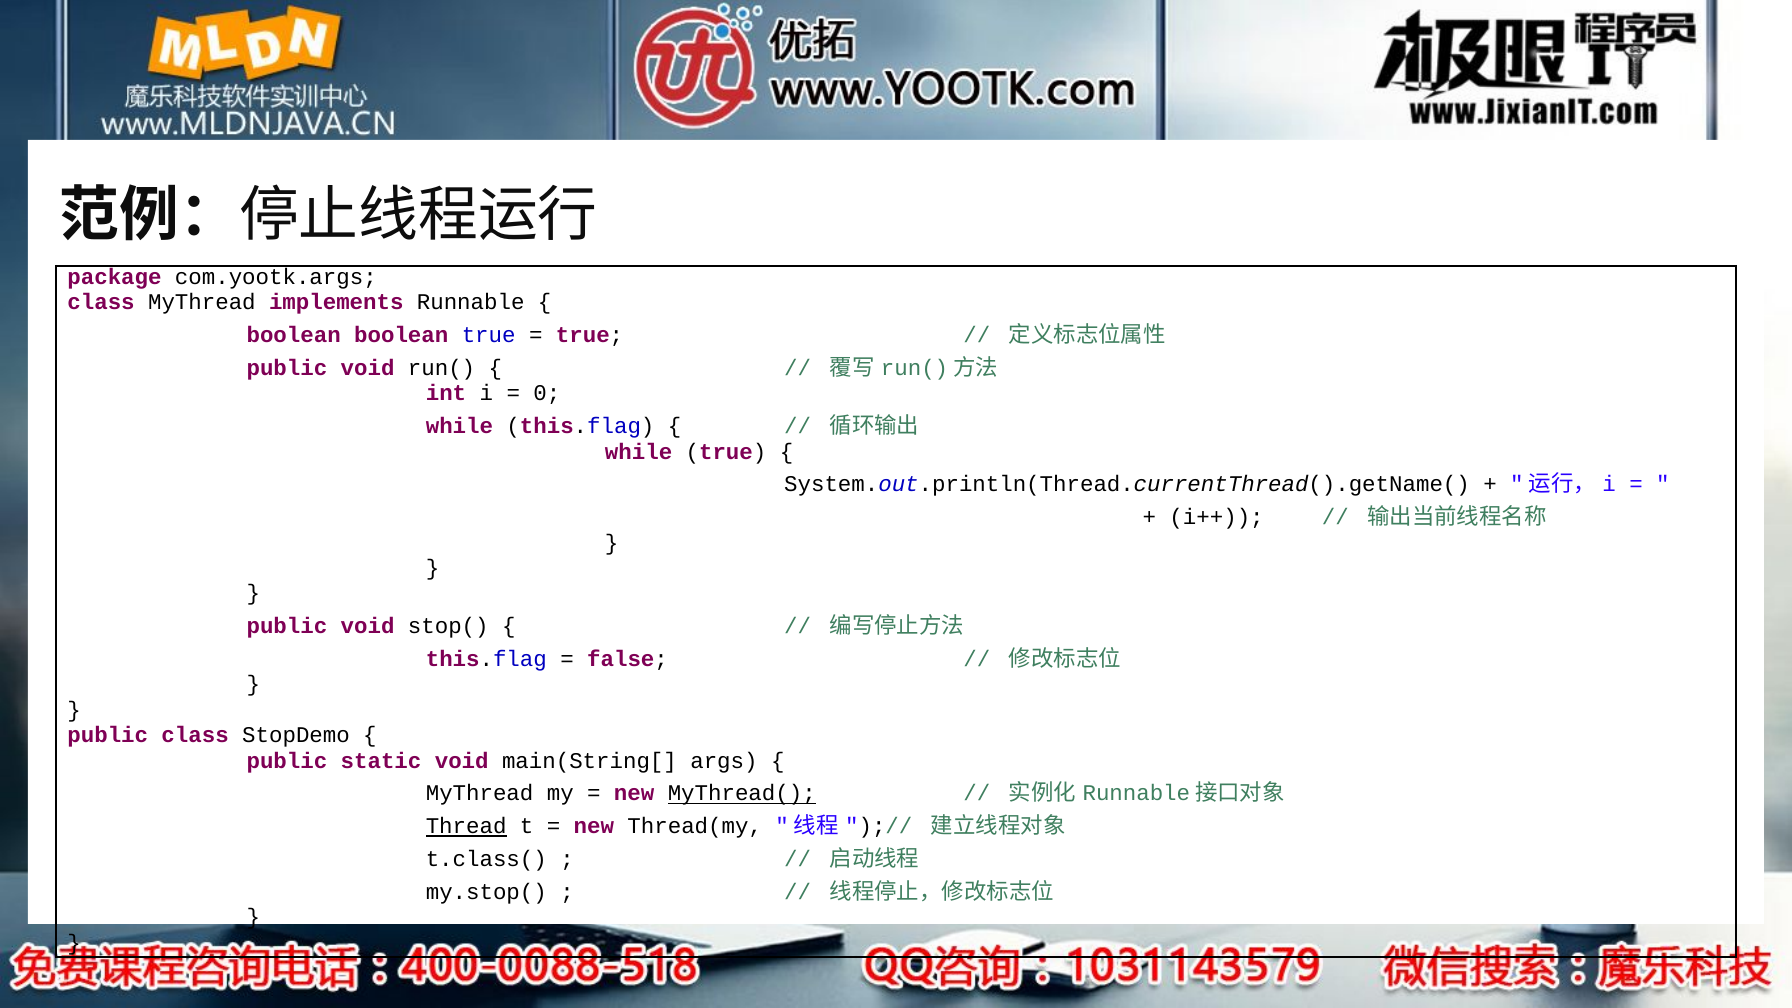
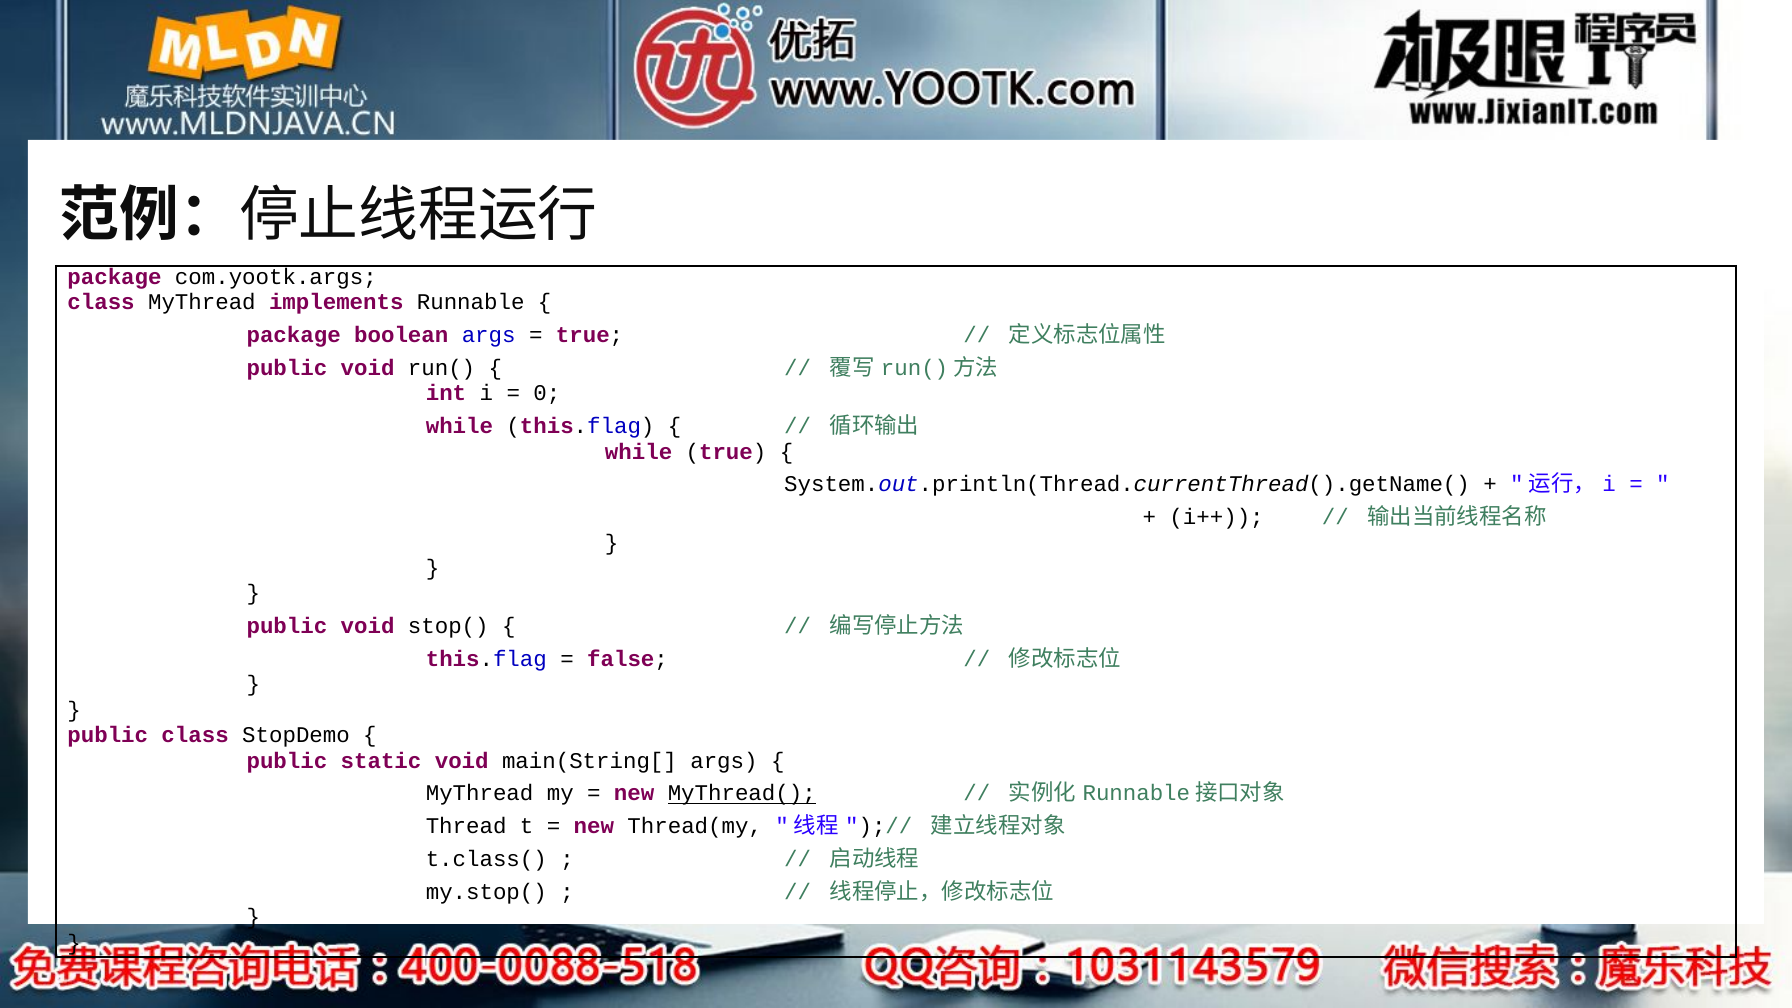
boolean: boolean -> package (294, 335)
boolean true: true -> args (489, 335)
Thread underline: present -> none (466, 826)
